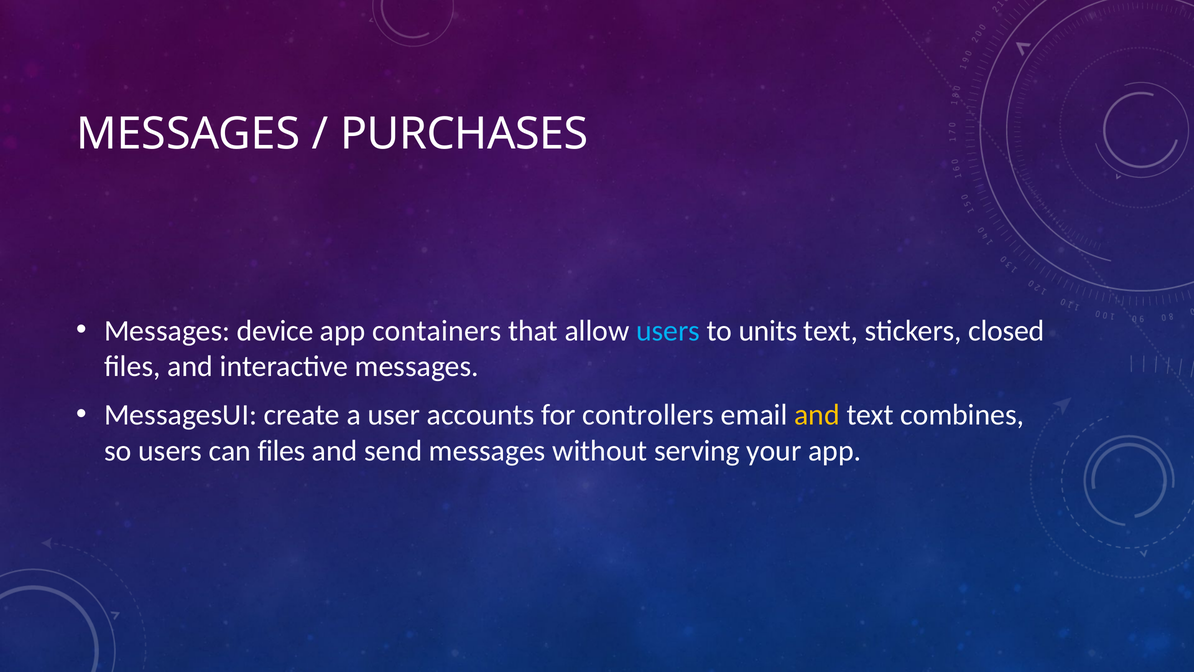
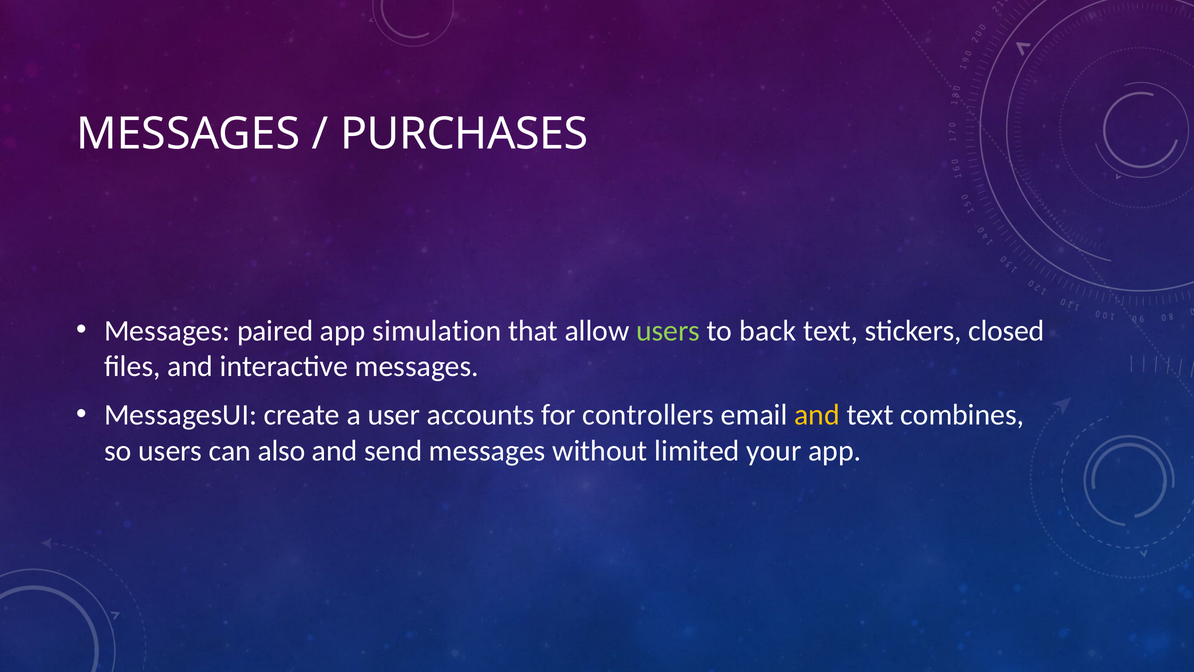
device: device -> paired (275, 331)
containers: containers -> simulation (437, 331)
users colour: light blue -> light green (668, 331)
units: units -> back (768, 331)
can files: files -> also (282, 450)
serving: serving -> limited (697, 450)
